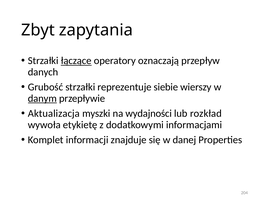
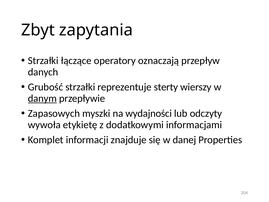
łączące underline: present -> none (76, 61)
siebie: siebie -> sterty (166, 87)
Aktualizacja: Aktualizacja -> Zapasowych (54, 113)
rozkład: rozkład -> odczyty (206, 113)
